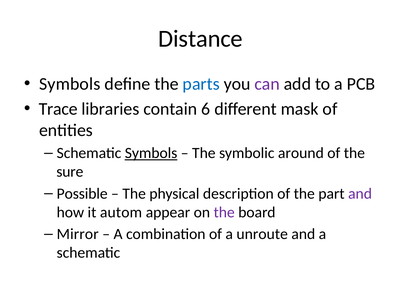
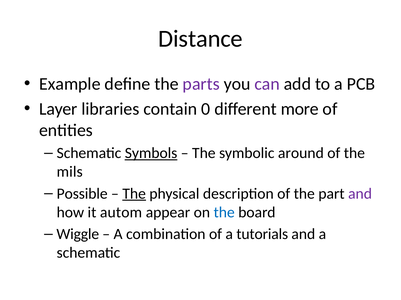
Symbols: Symbols -> Example (70, 84)
parts colour: blue -> purple (201, 84)
Trace: Trace -> Layer (58, 109)
6: 6 -> 0 (206, 109)
mask: mask -> more (300, 109)
sure: sure -> mils (70, 172)
The underline: none -> present (134, 194)
the colour: purple -> blue (224, 213)
Mirror: Mirror -> Wiggle (78, 235)
unroute: unroute -> tutorials (262, 235)
